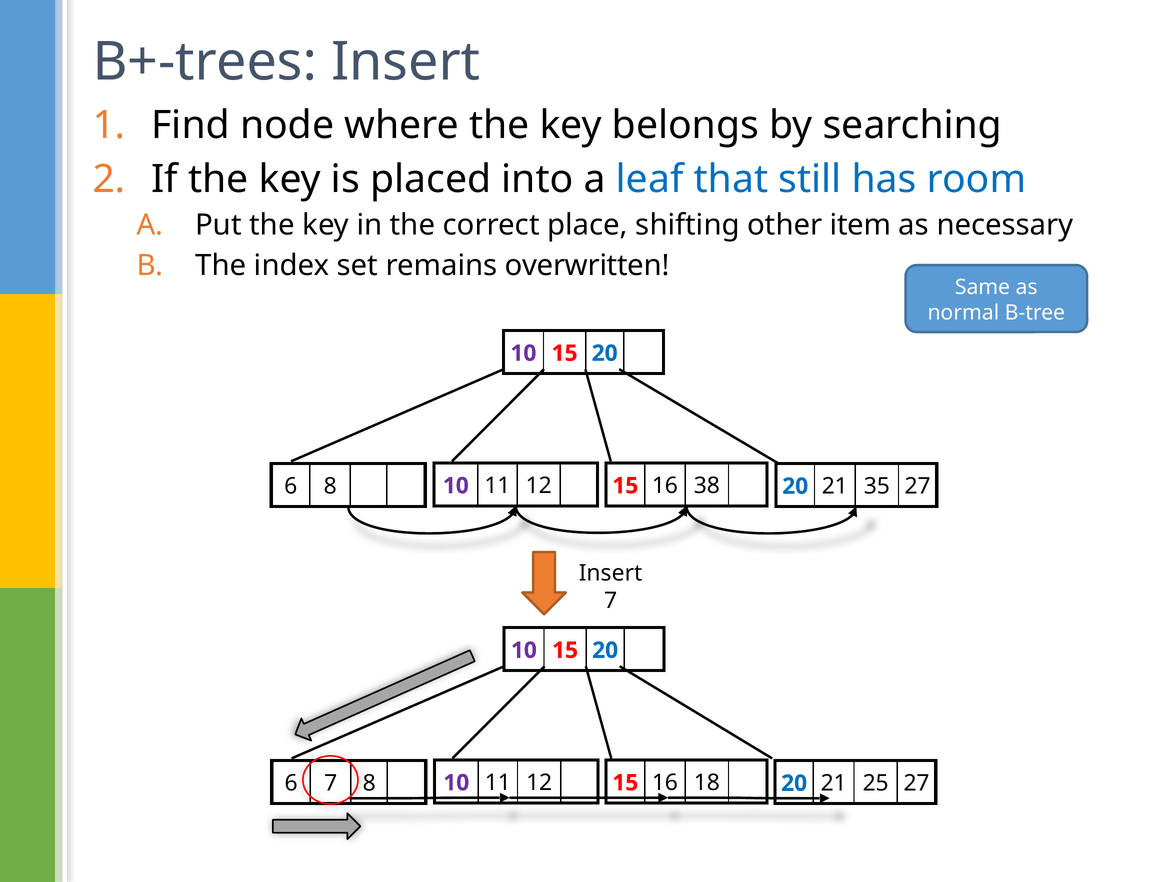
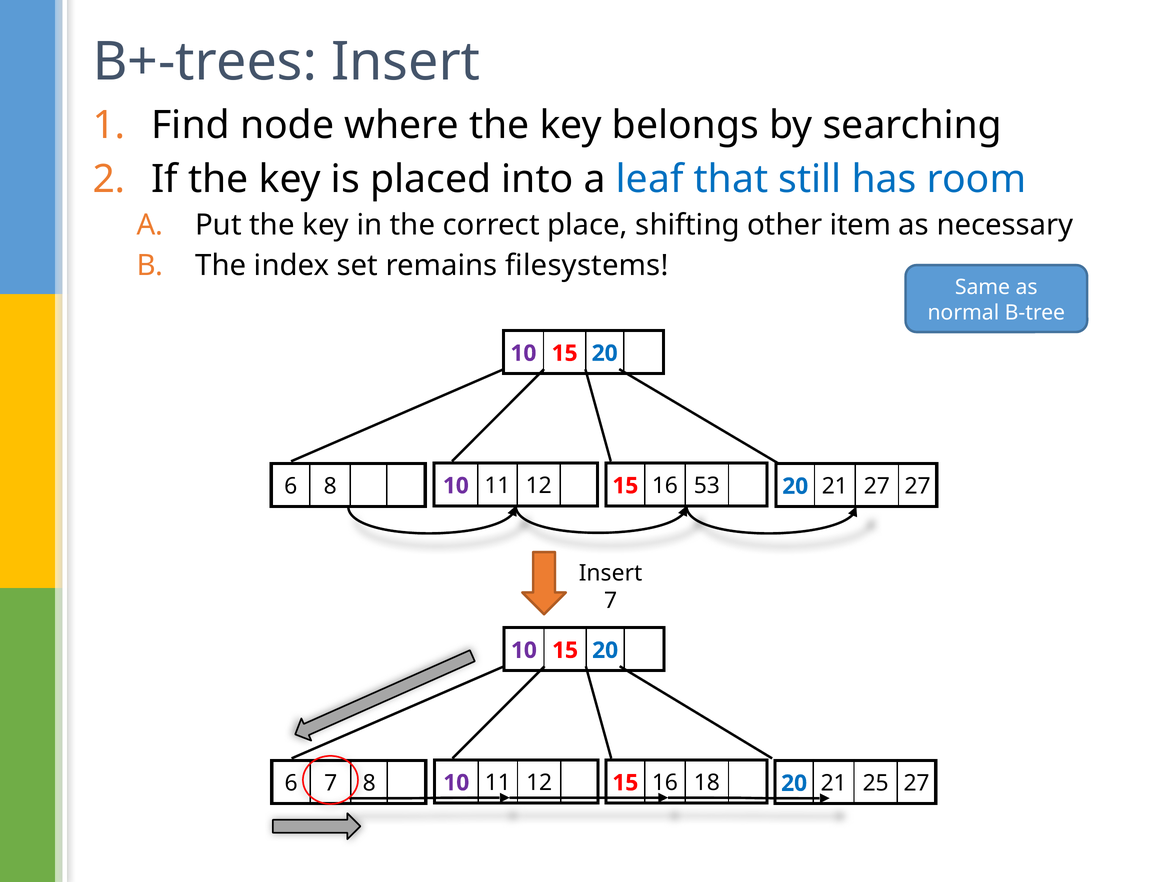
overwritten: overwritten -> filesystems (587, 266)
38: 38 -> 53 (707, 485)
21 35: 35 -> 27 (877, 486)
